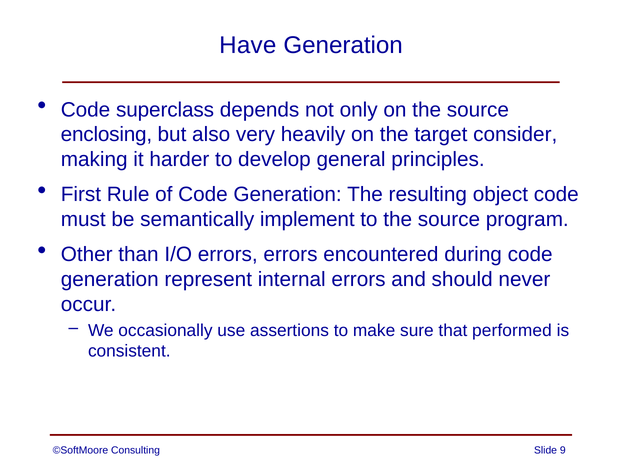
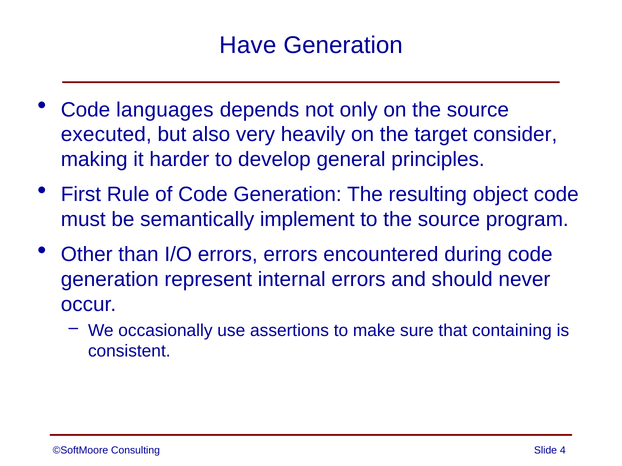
superclass: superclass -> languages (165, 110)
enclosing: enclosing -> executed (106, 135)
performed: performed -> containing (512, 331)
9: 9 -> 4 (563, 451)
